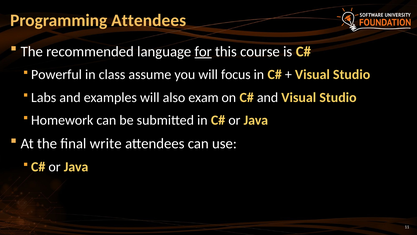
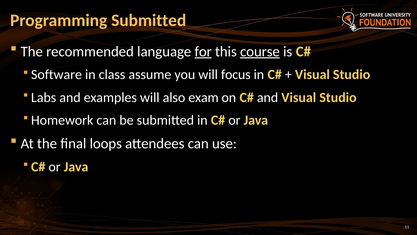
Programming Attendees: Attendees -> Submitted (149, 20)
course underline: none -> present (260, 51)
Powerful: Powerful -> Software (56, 75)
write: write -> loops (106, 143)
